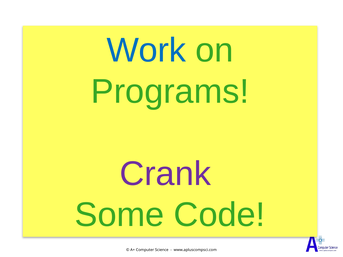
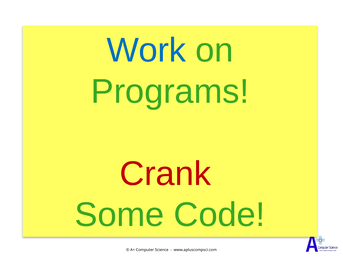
Crank colour: purple -> red (165, 174)
